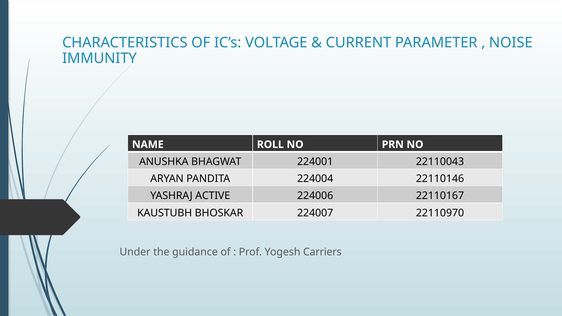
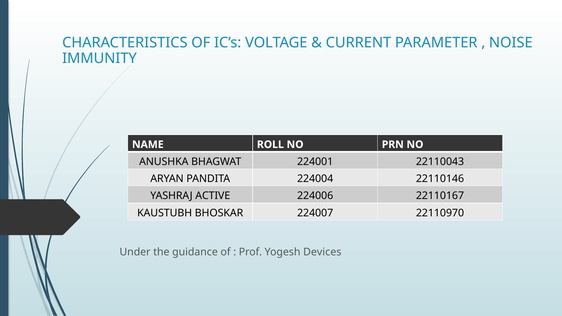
Carriers: Carriers -> Devices (322, 252)
